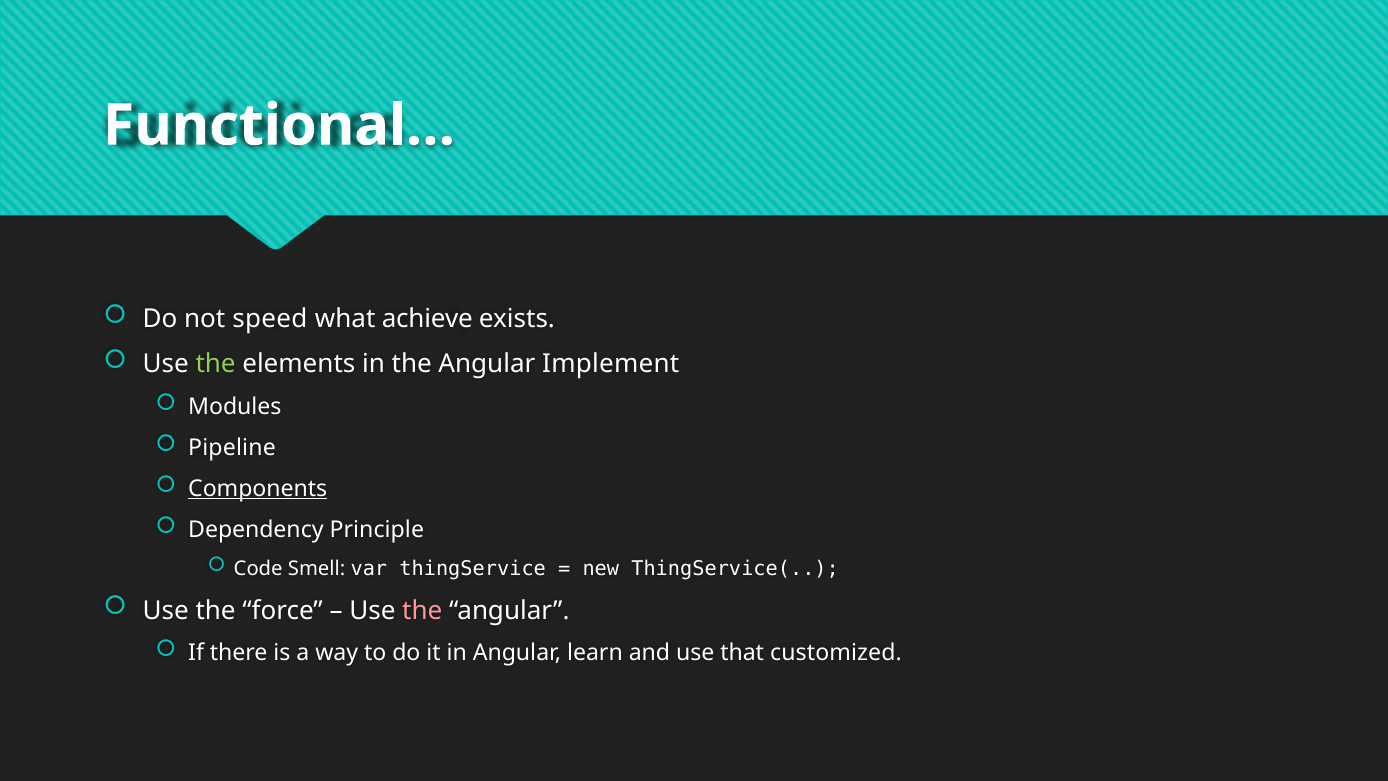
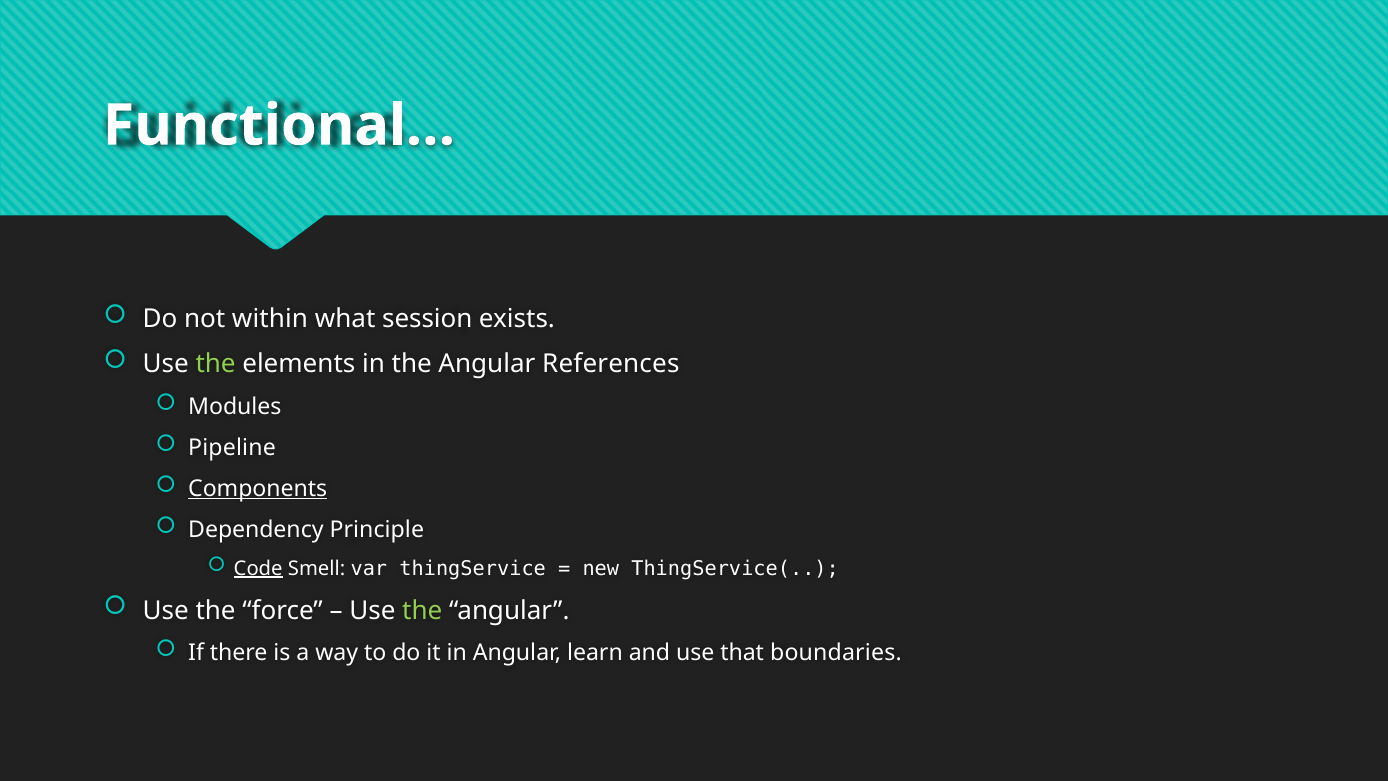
speed: speed -> within (270, 319)
achieve: achieve -> session (427, 319)
Implement: Implement -> References (611, 364)
Code underline: none -> present (258, 568)
the colour: pink -> light green (422, 610)
customized: customized -> boundaries (836, 653)
